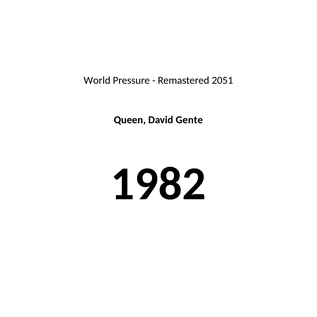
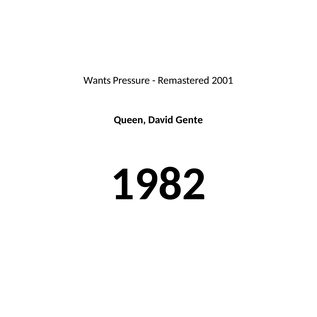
World: World -> Wants (97, 80)
2051: 2051 -> 2001 (222, 80)
